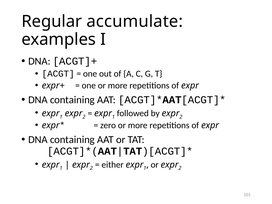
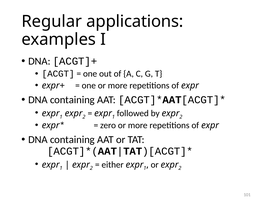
accumulate: accumulate -> applications (135, 21)
